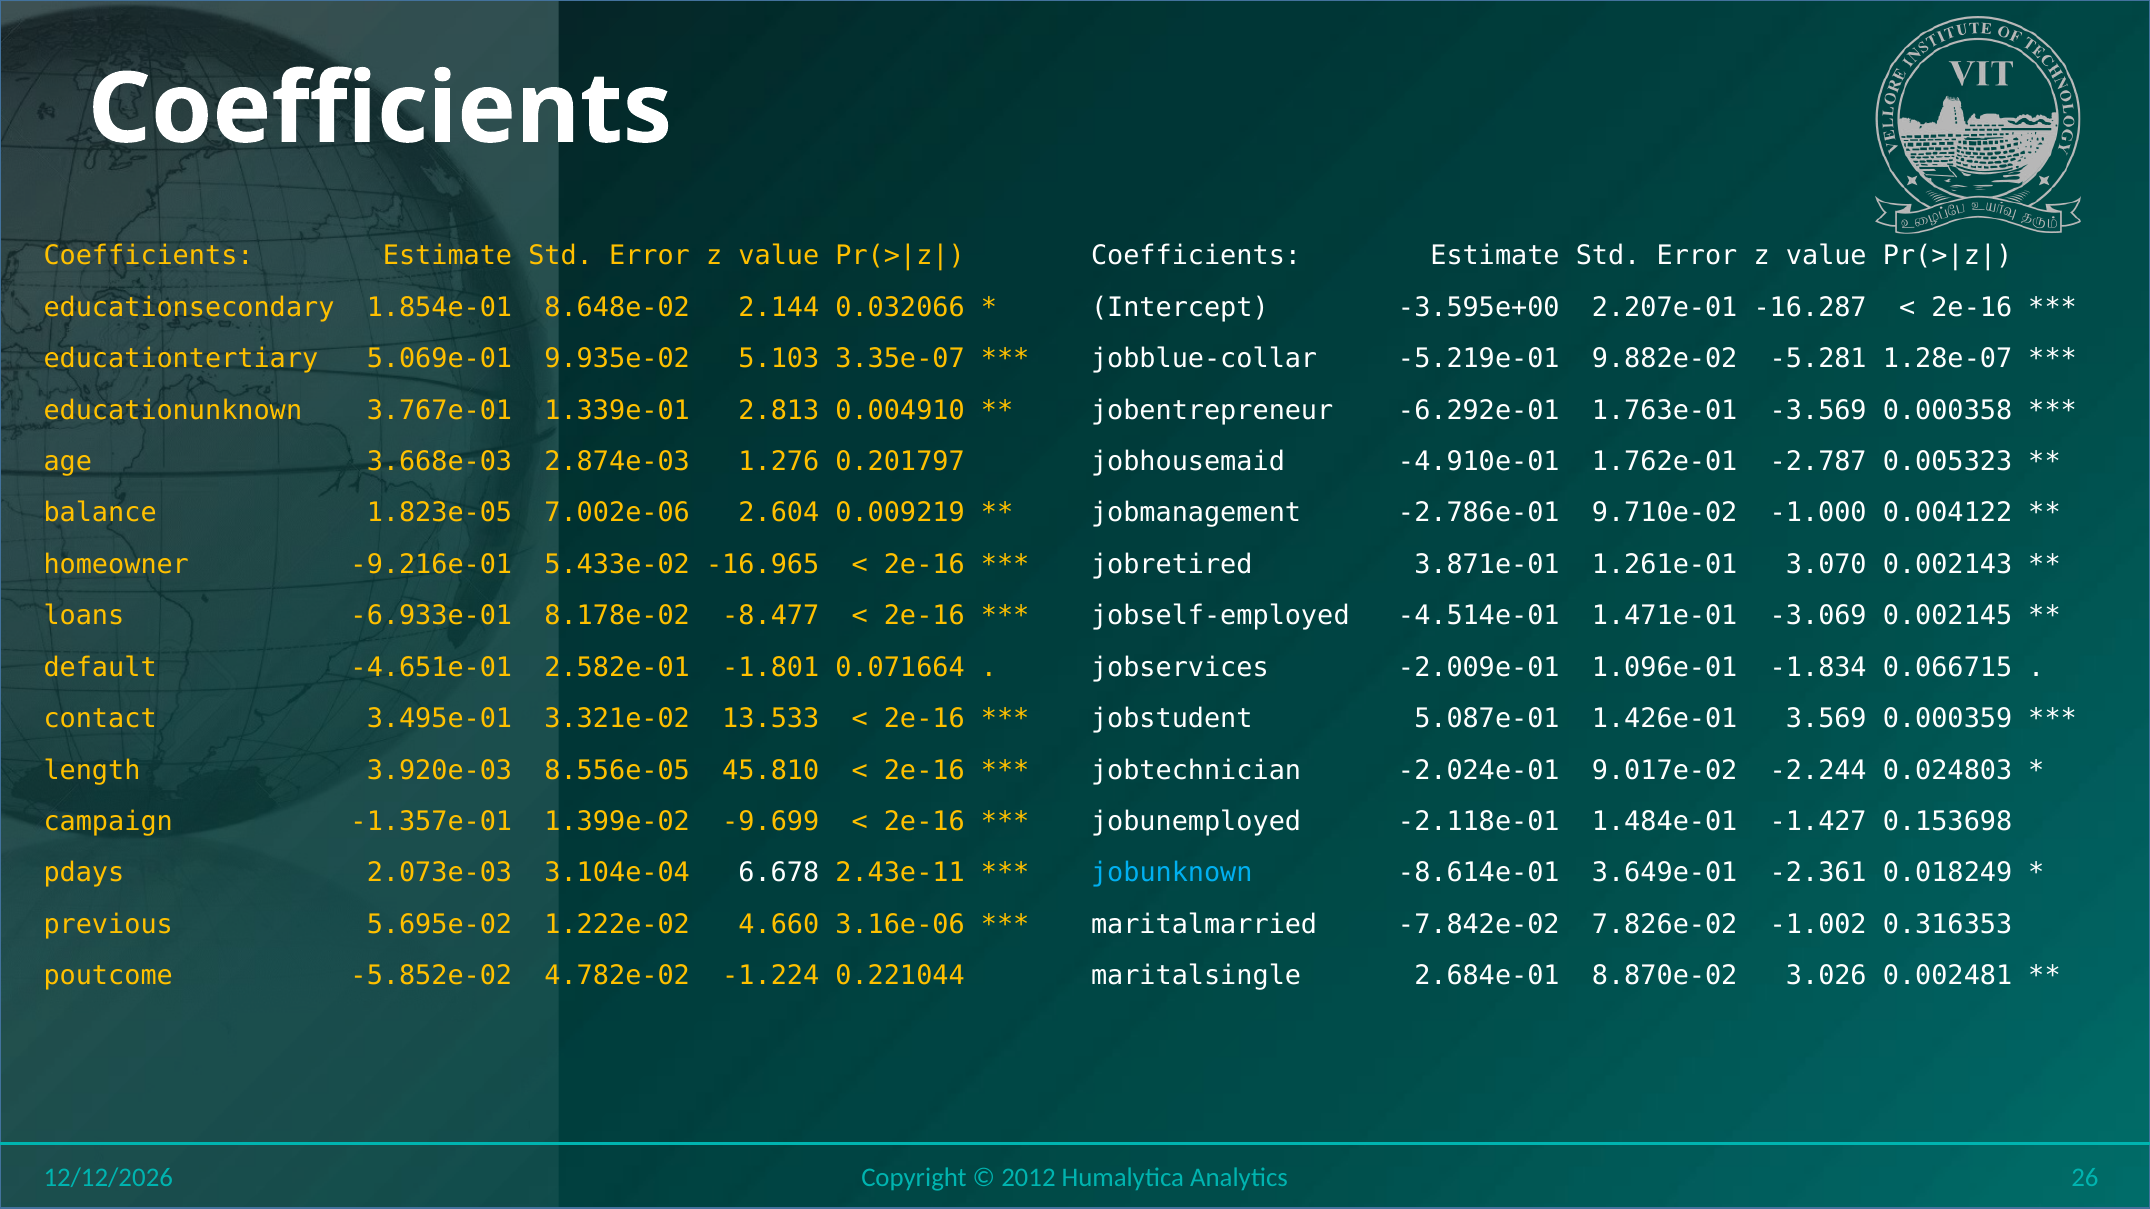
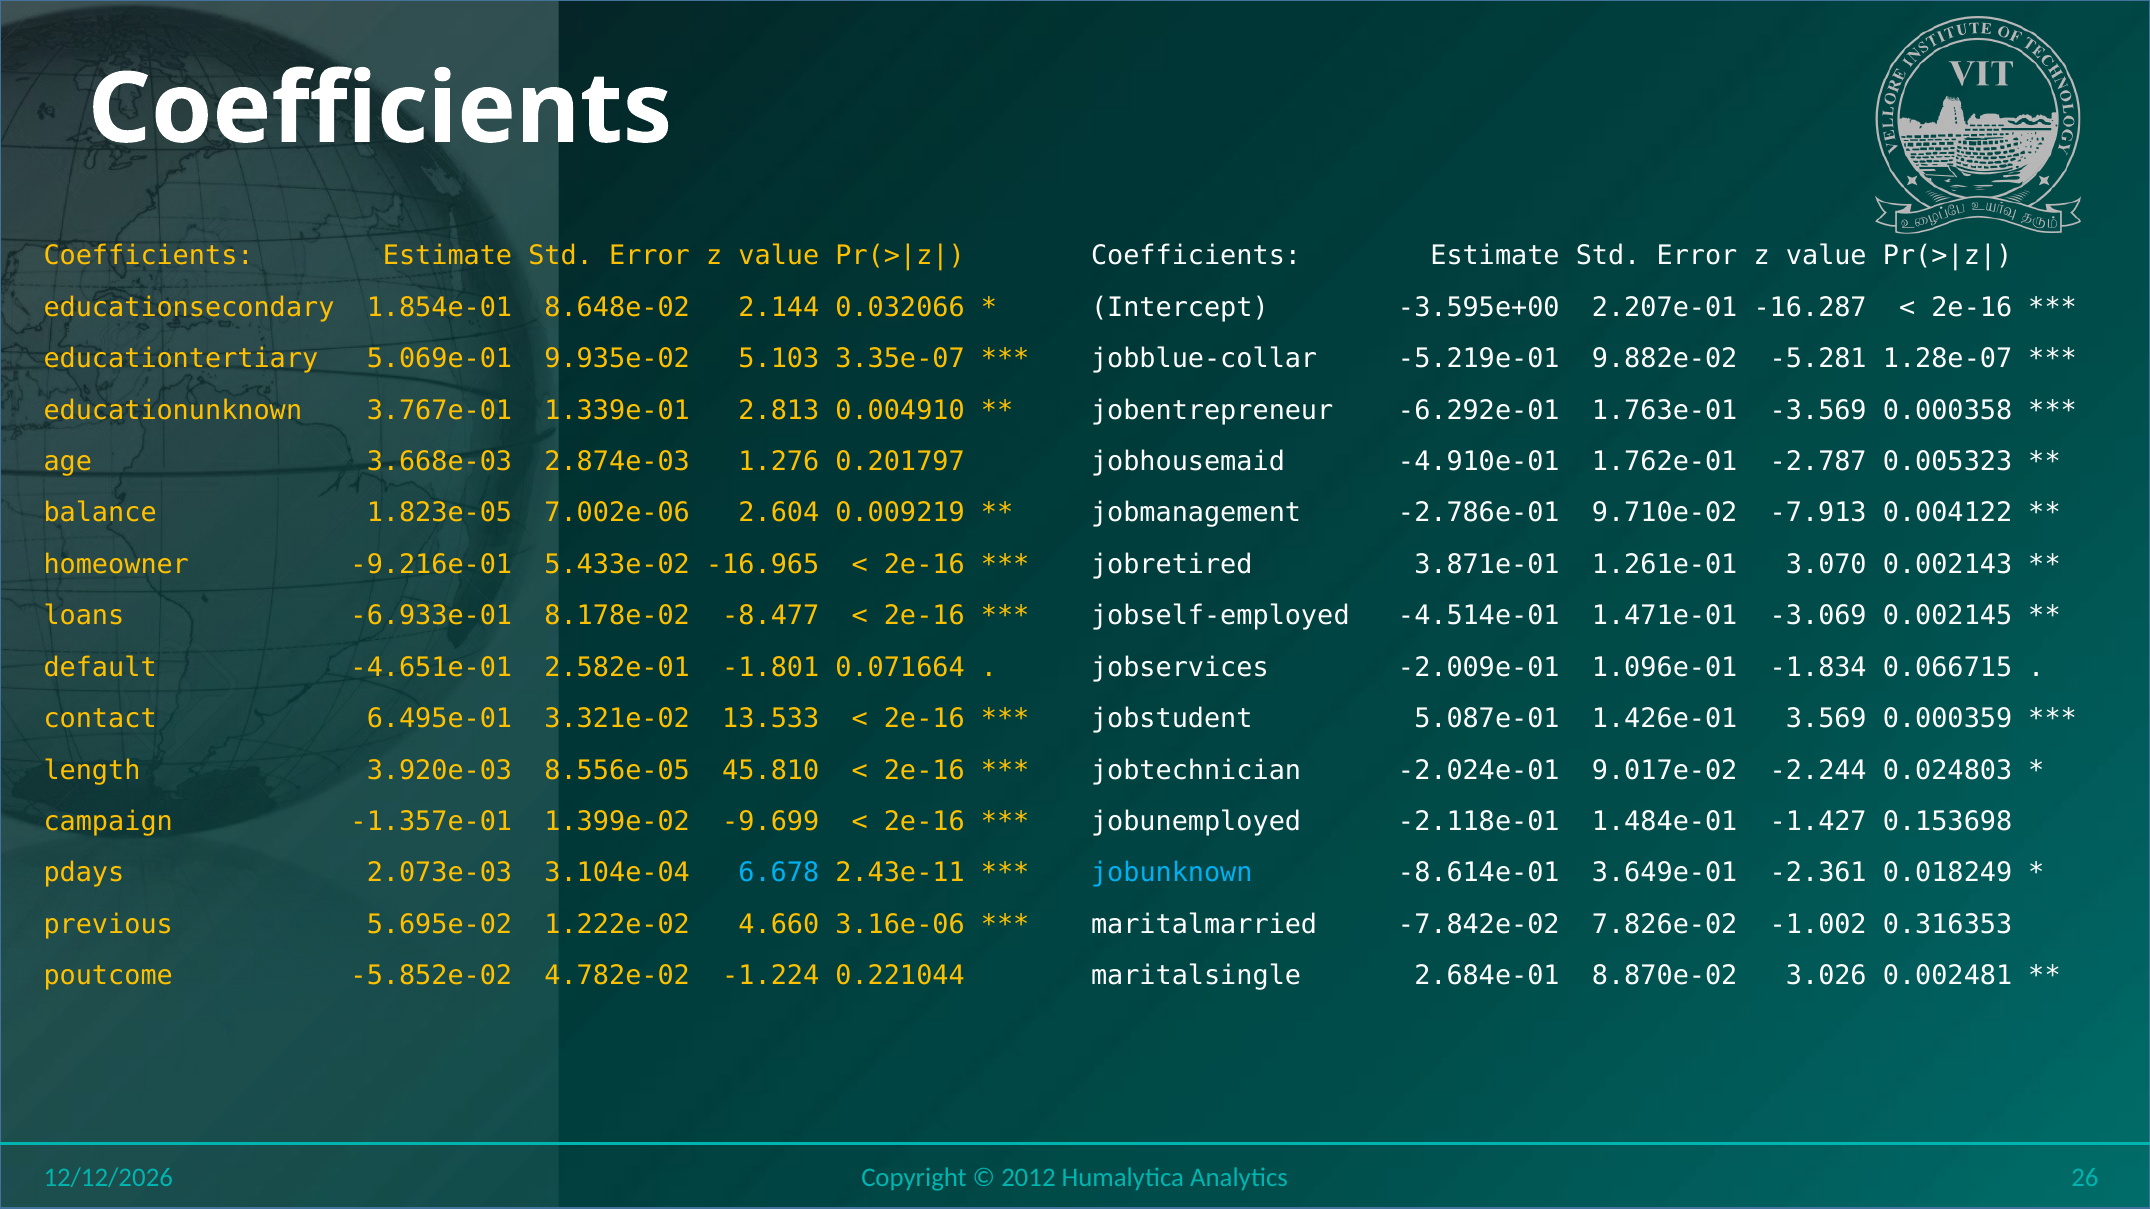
-1.000: -1.000 -> -7.913 (1818, 513)
3.495e-01: 3.495e-01 -> 6.495e-01 (439, 719)
6.678 colour: white -> light blue (779, 873)
